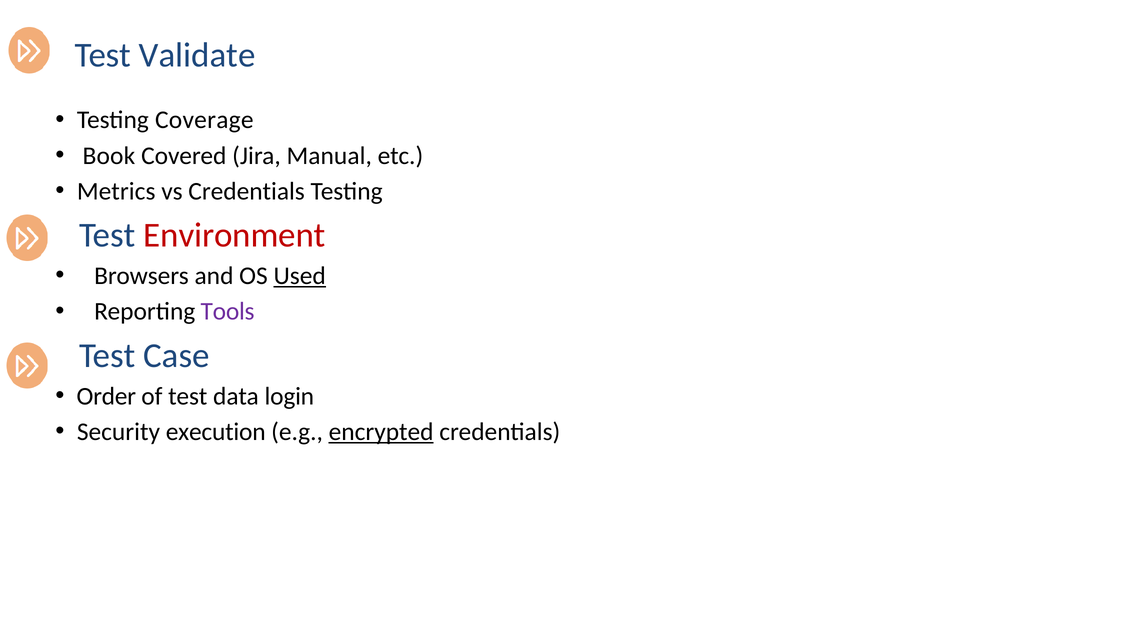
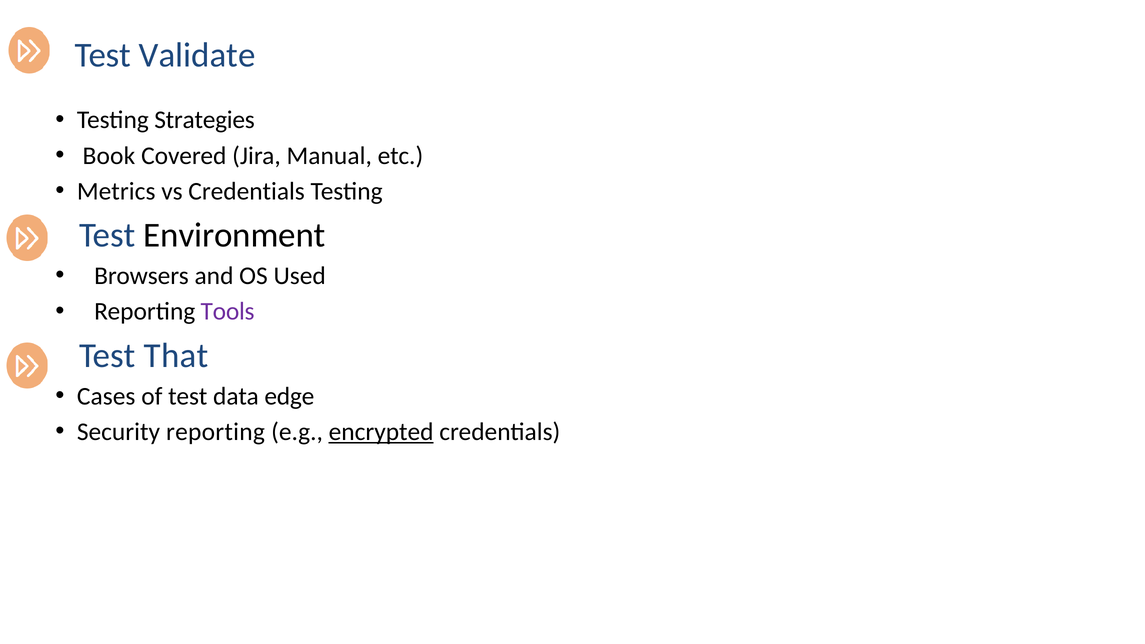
Coverage: Coverage -> Strategies (205, 120)
Environment colour: red -> black (234, 235)
Used underline: present -> none (300, 276)
Case: Case -> That (176, 356)
Order: Order -> Cases (106, 396)
login: login -> edge (289, 396)
Security execution: execution -> reporting (215, 432)
